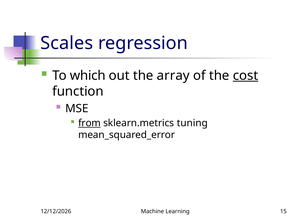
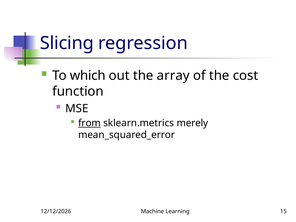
Scales: Scales -> Slicing (67, 43)
cost underline: present -> none (245, 76)
tuning: tuning -> merely (192, 123)
